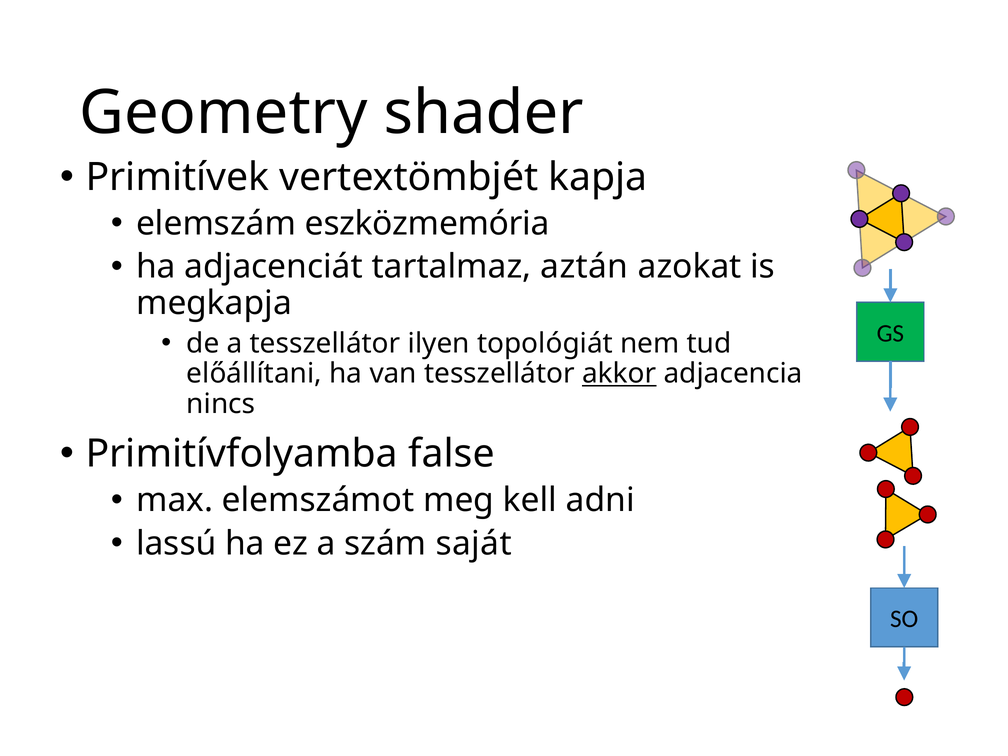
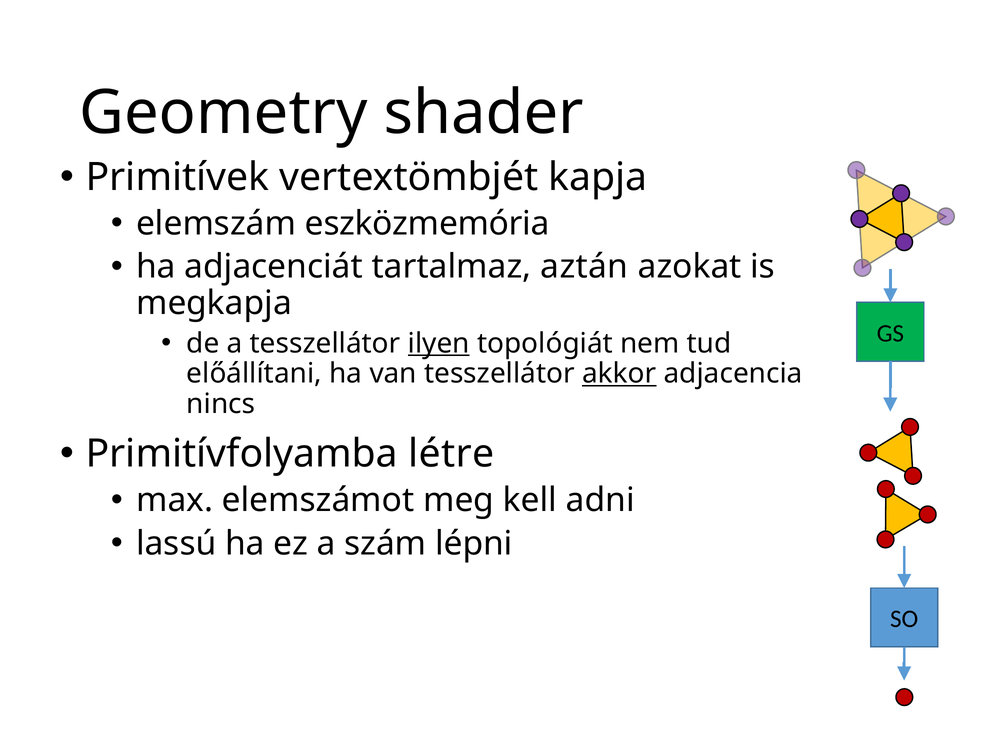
ilyen underline: none -> present (439, 343)
false: false -> létre (451, 454)
saját: saját -> lépni (474, 544)
